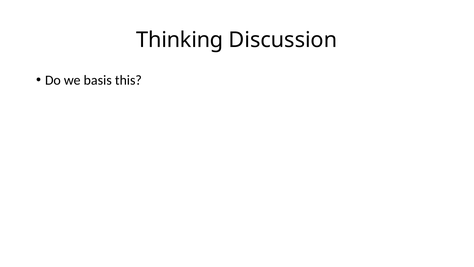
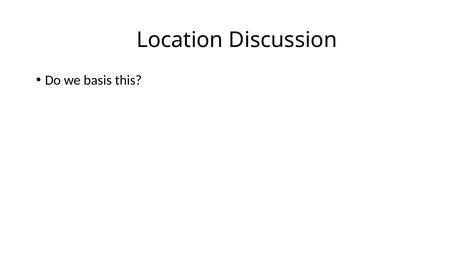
Thinking: Thinking -> Location (180, 40)
